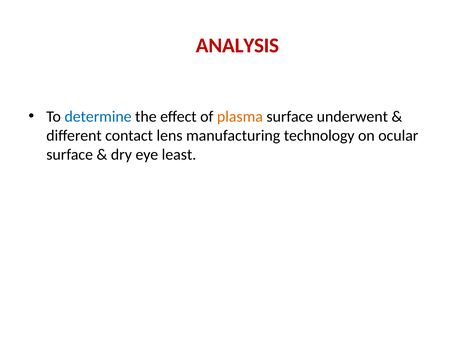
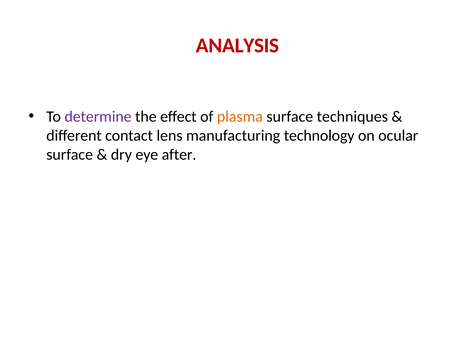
determine colour: blue -> purple (98, 117)
underwent: underwent -> techniques (352, 117)
least: least -> after (179, 155)
